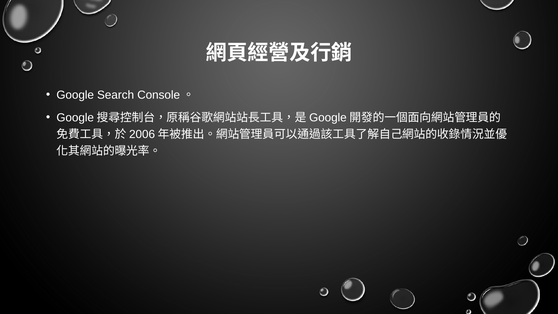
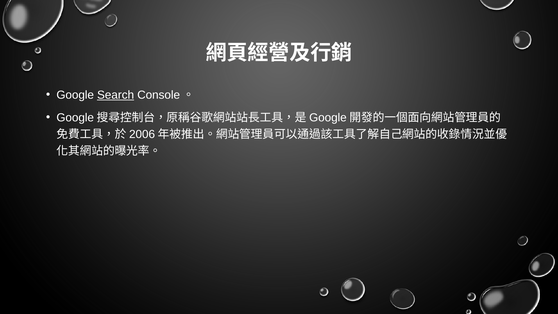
Search underline: none -> present (116, 95)
